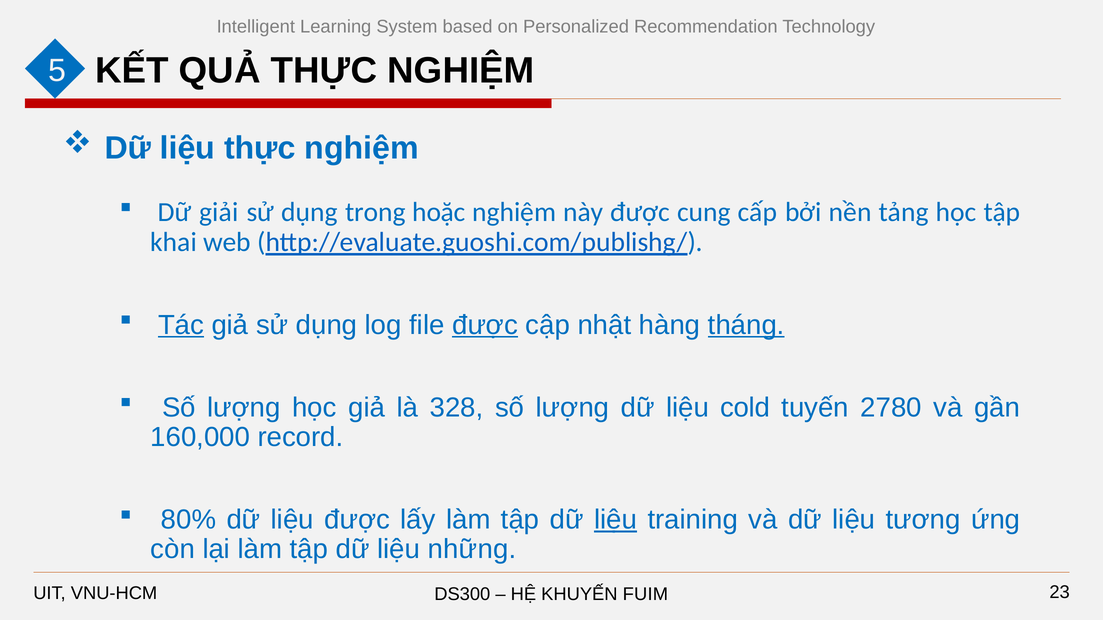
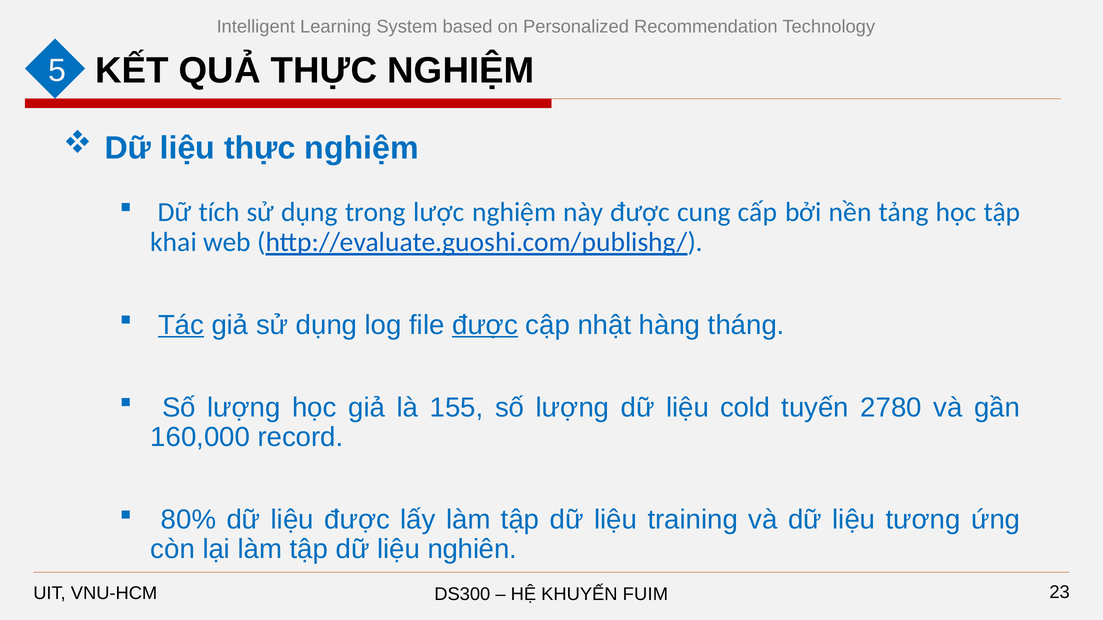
giải: giải -> tích (219, 212)
hoặc: hoặc -> lược (439, 212)
tháng underline: present -> none (746, 325)
328: 328 -> 155 (457, 408)
liệu underline: present -> none (616, 520)
những: những -> nghiên (472, 550)
